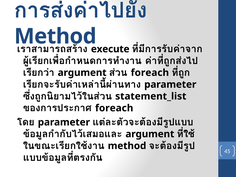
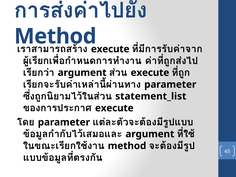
foreach: foreach -> execute (150, 73)
foreach: foreach -> execute (114, 108)
